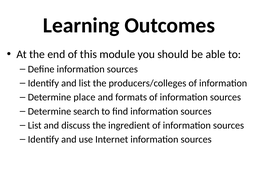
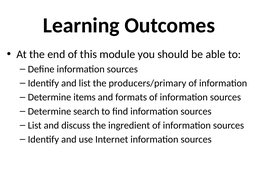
producers/colleges: producers/colleges -> producers/primary (147, 83)
place: place -> items (85, 97)
